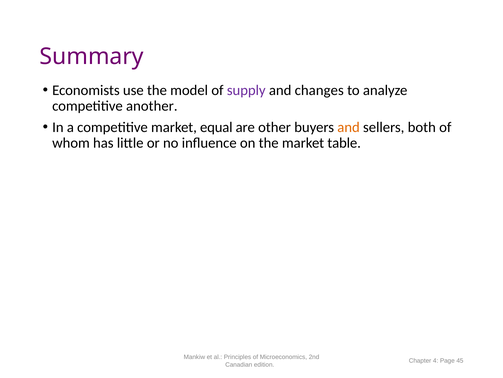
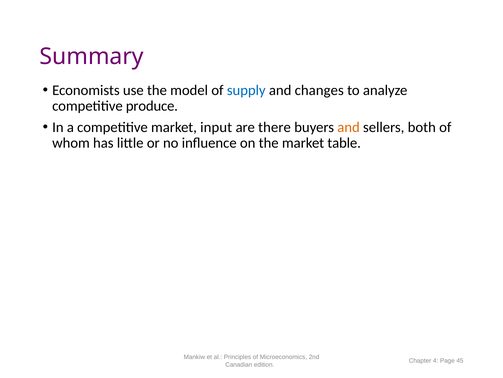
supply colour: purple -> blue (246, 90)
another: another -> produce (152, 106)
equal: equal -> input (216, 127)
other: other -> there (275, 127)
